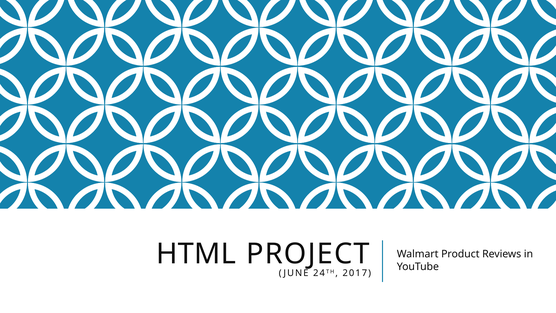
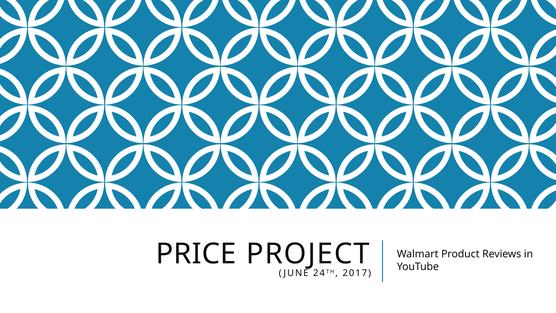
HTML: HTML -> PRICE (196, 254)
